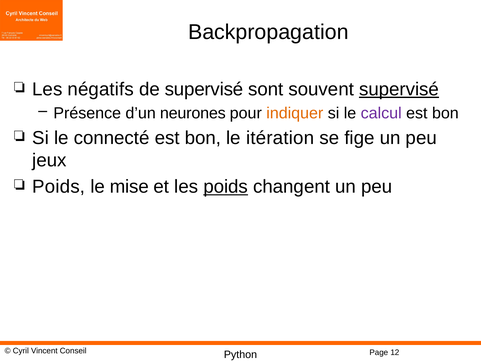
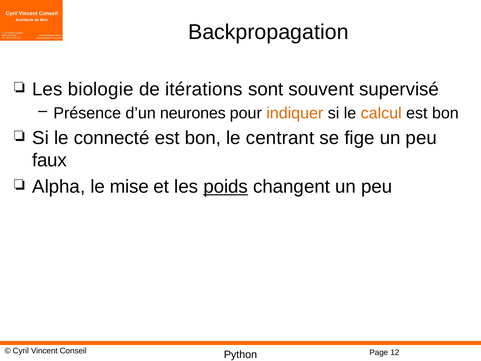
négatifs: négatifs -> biologie (101, 89)
de supervisé: supervisé -> itérations (204, 89)
supervisé underline: present -> none (399, 89)
calcul colour: purple -> orange (381, 113)
itération: itération -> centrant (280, 138)
jeux: jeux -> faux (50, 160)
Poids: Poids -> Alpha (59, 187)
